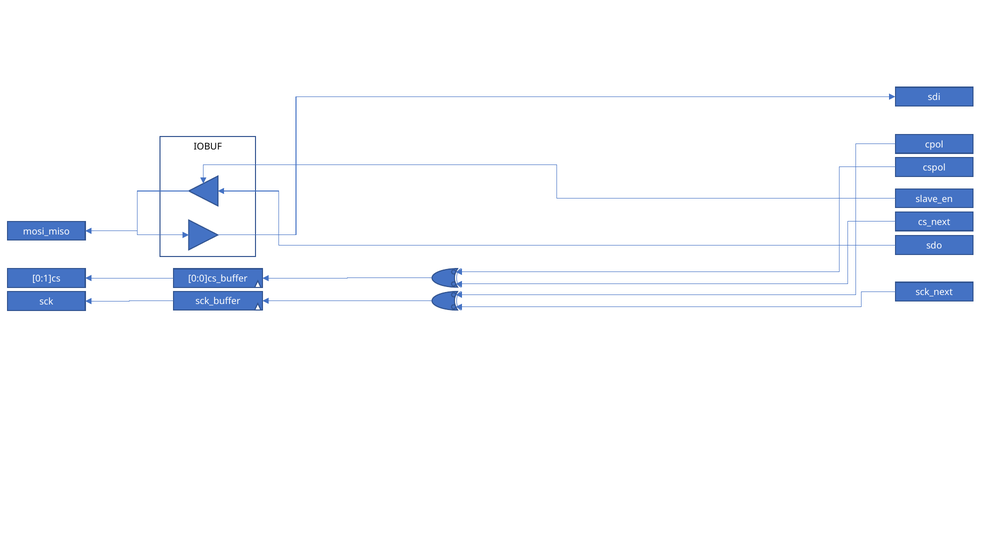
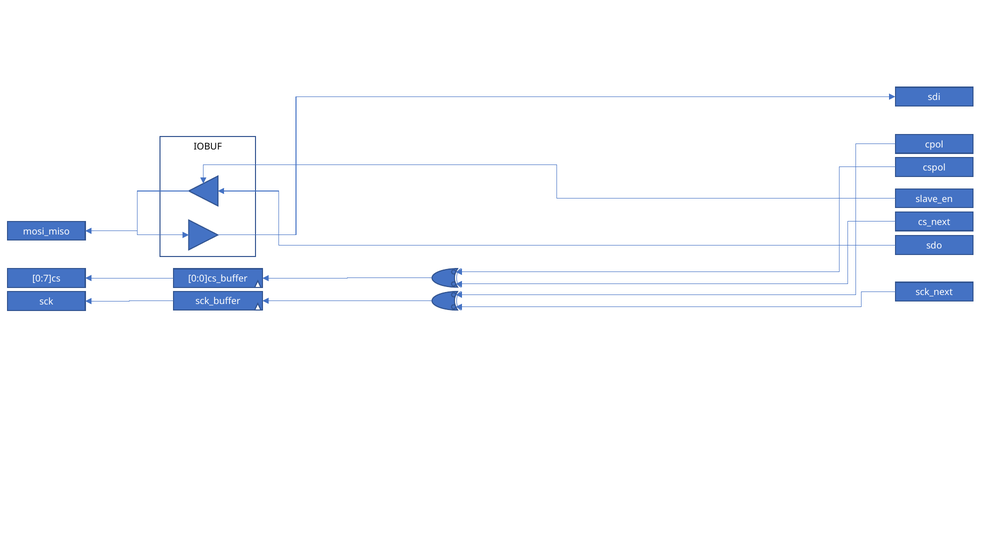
0:1]cs: 0:1]cs -> 0:7]cs (46, 279)
